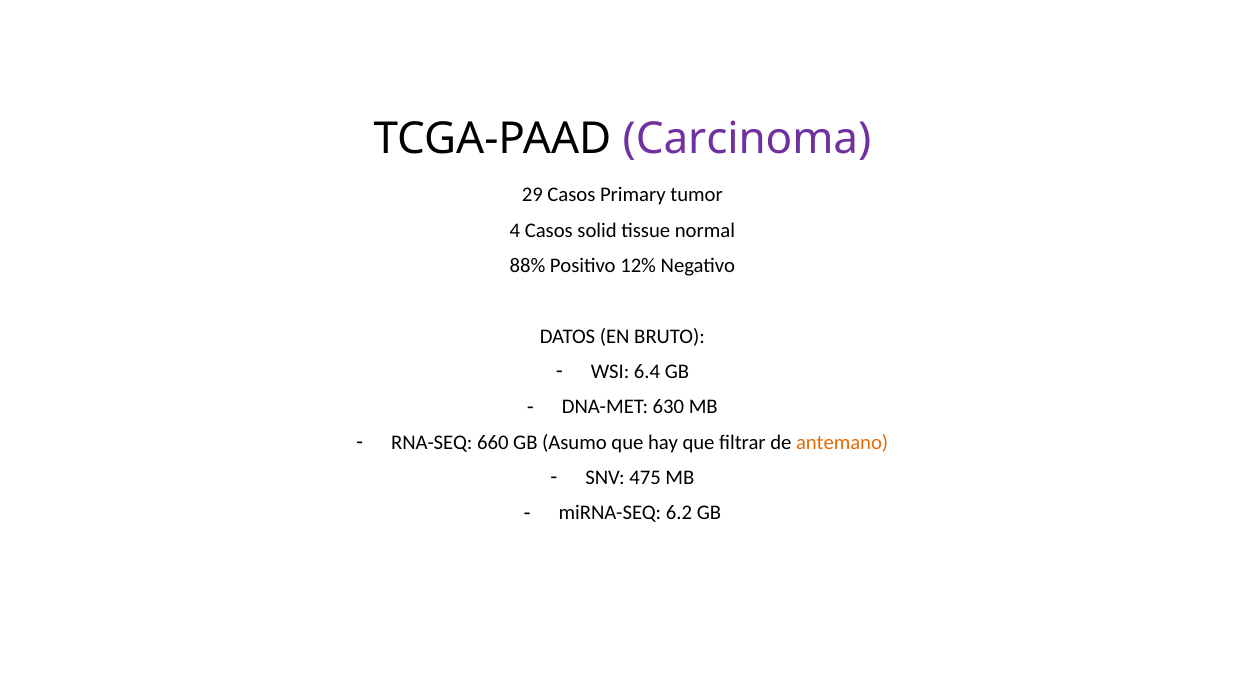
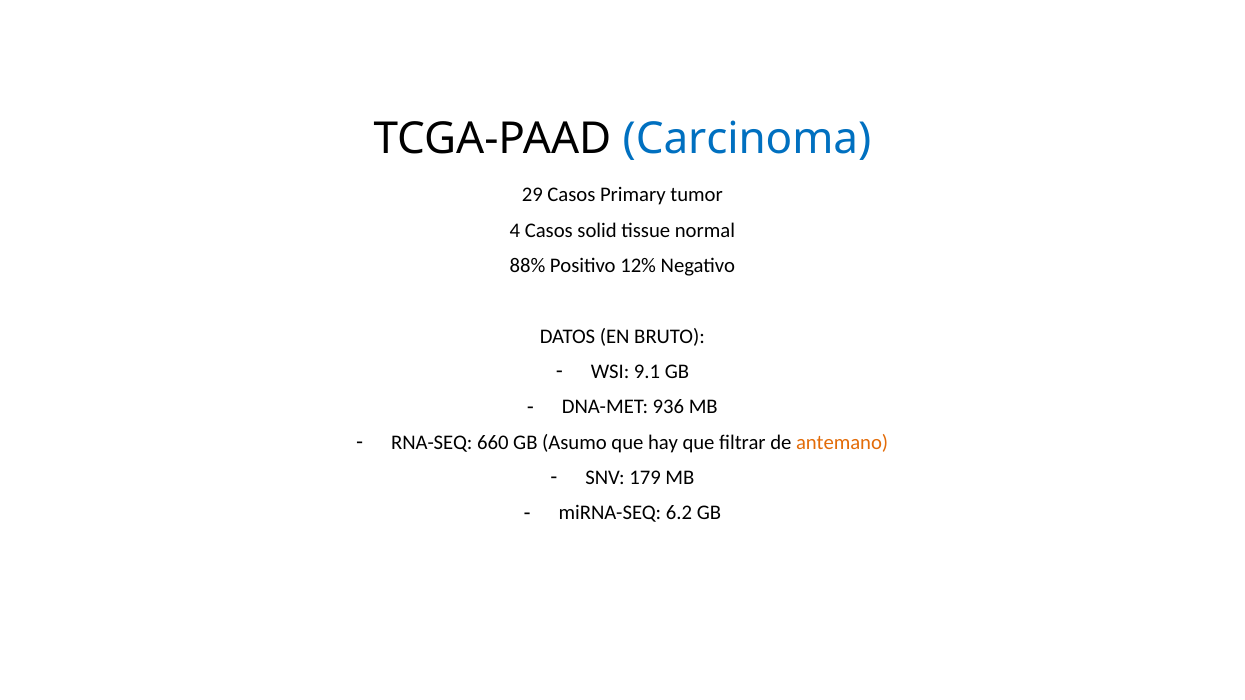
Carcinoma colour: purple -> blue (747, 139)
6.4: 6.4 -> 9.1 (647, 372)
630: 630 -> 936 (668, 407)
475: 475 -> 179 (645, 478)
